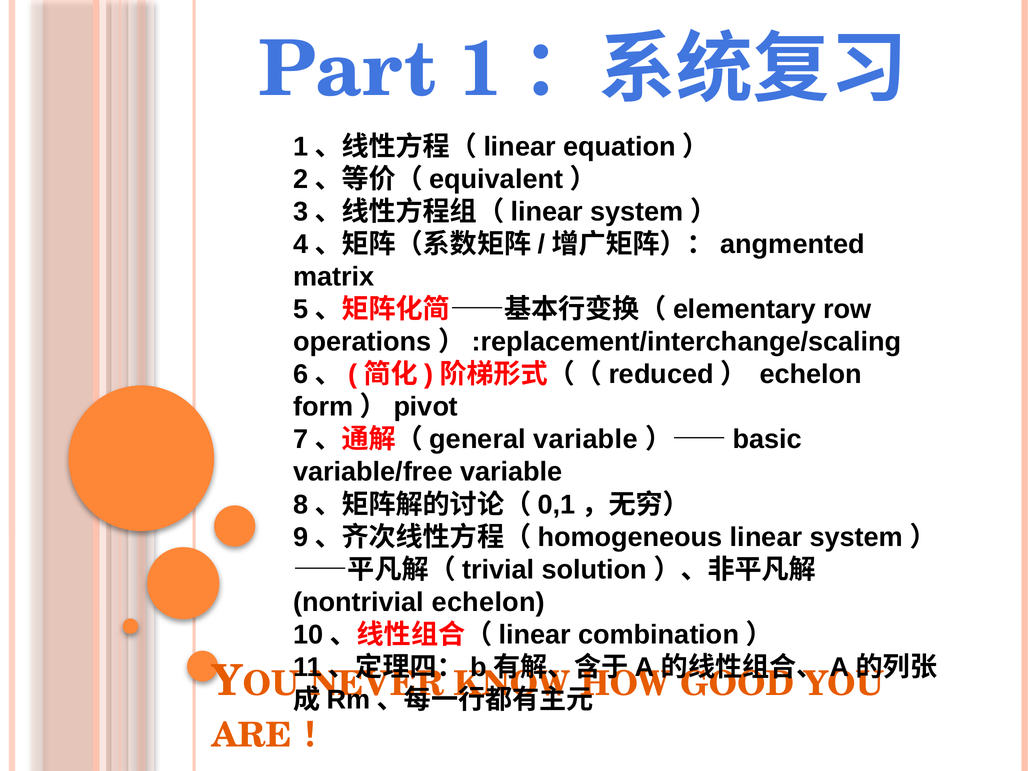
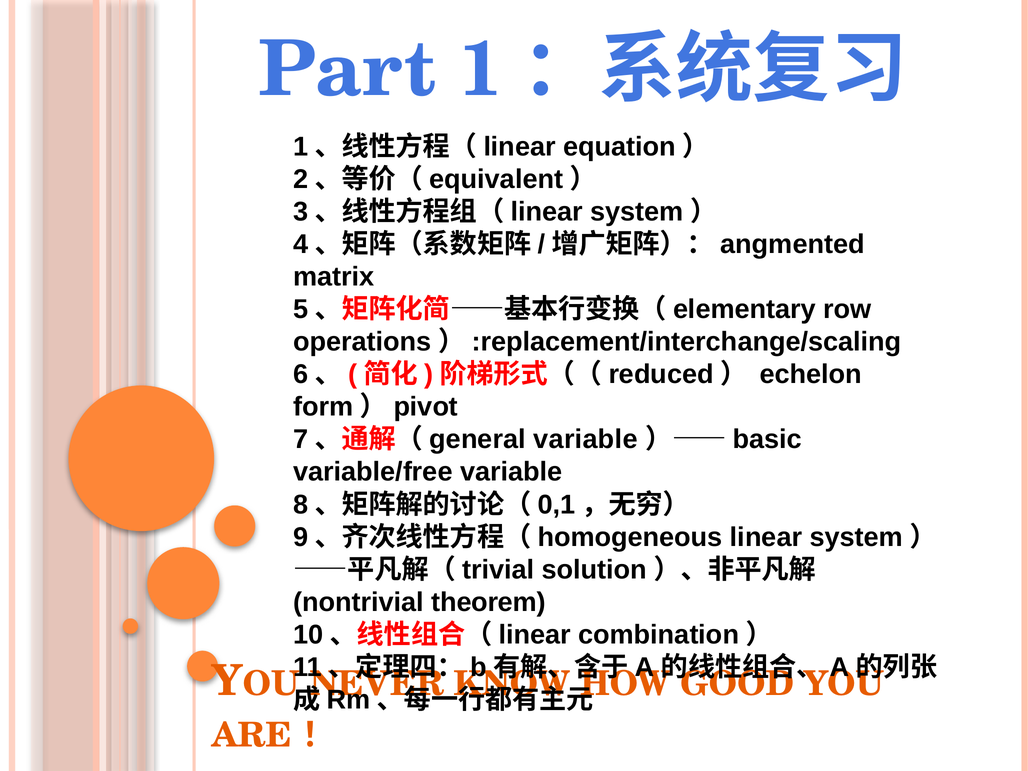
echelon: echelon -> theorem (489, 602)
